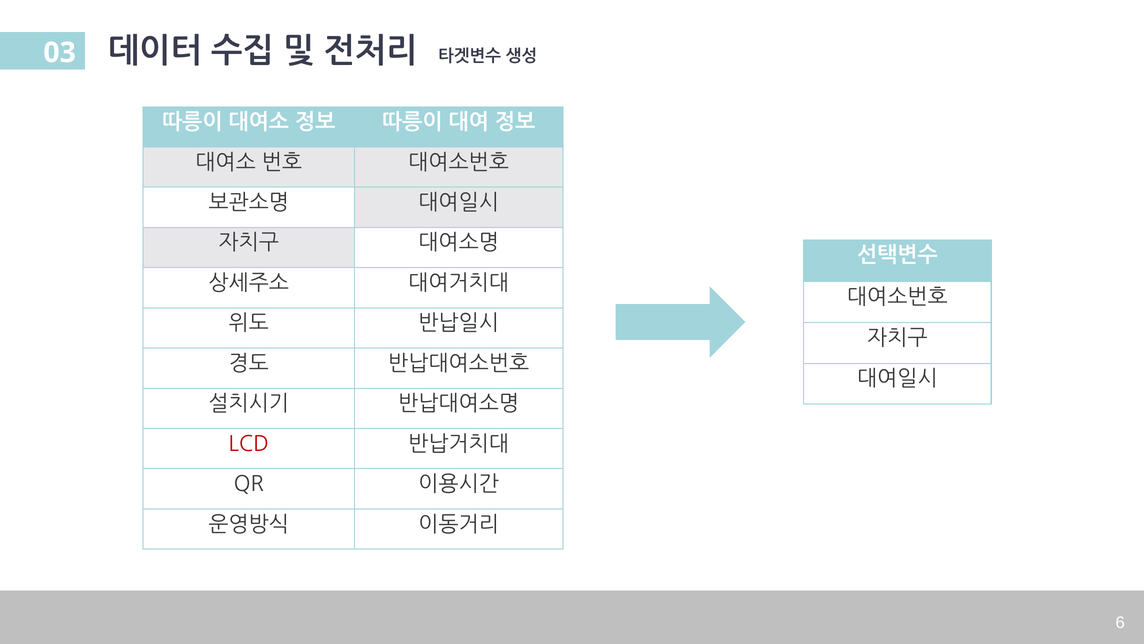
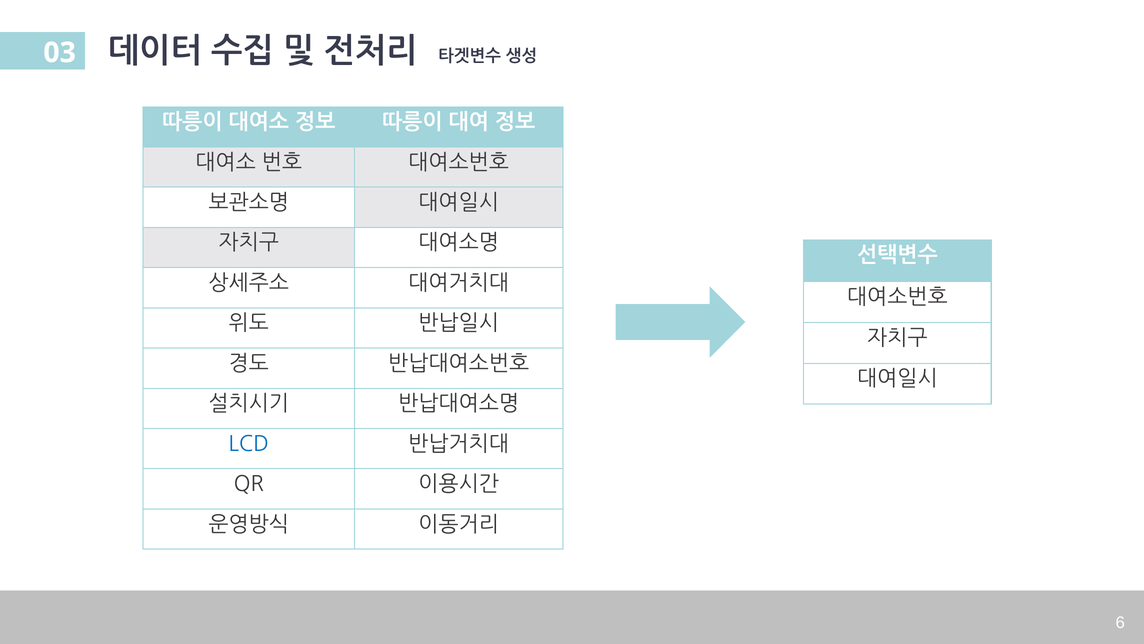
LCD colour: red -> blue (249, 444)
